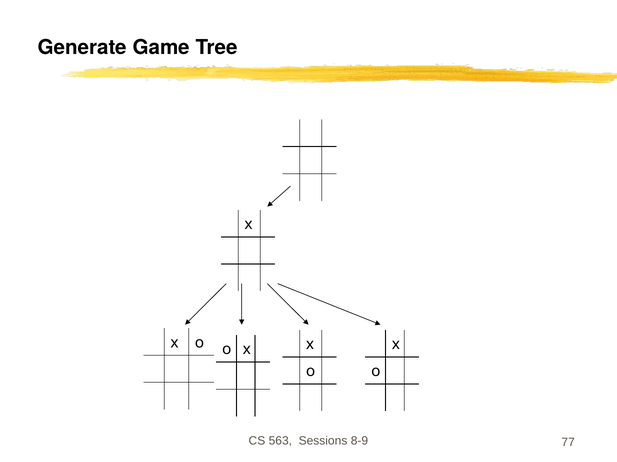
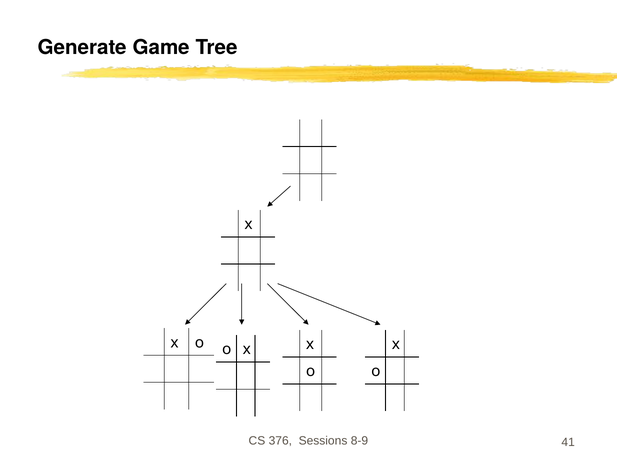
563: 563 -> 376 (280, 442)
77: 77 -> 41 (568, 443)
